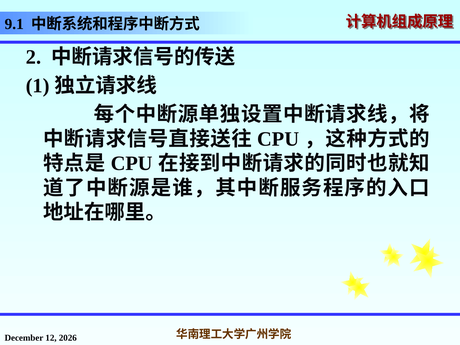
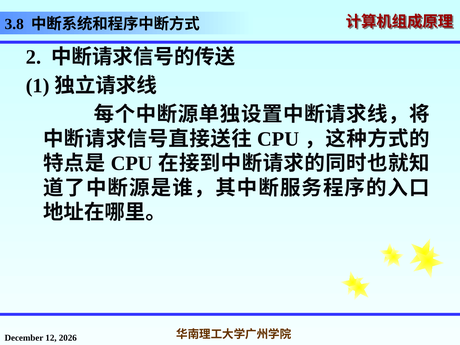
9.1: 9.1 -> 3.8 (14, 24)
